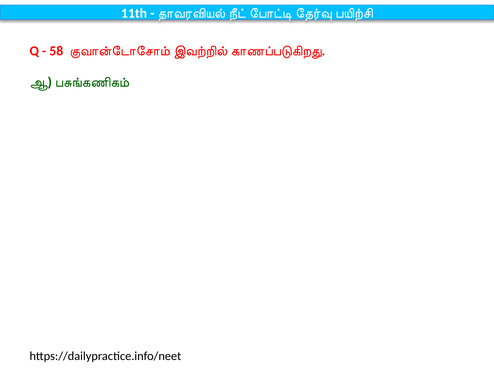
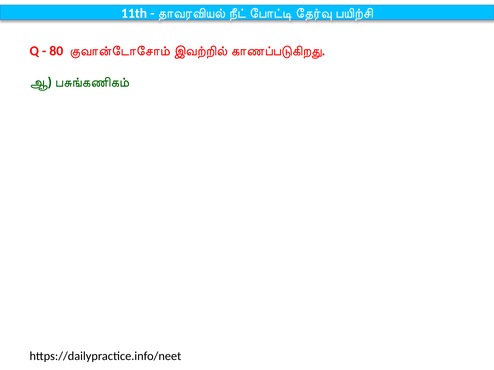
58: 58 -> 80 (56, 51)
